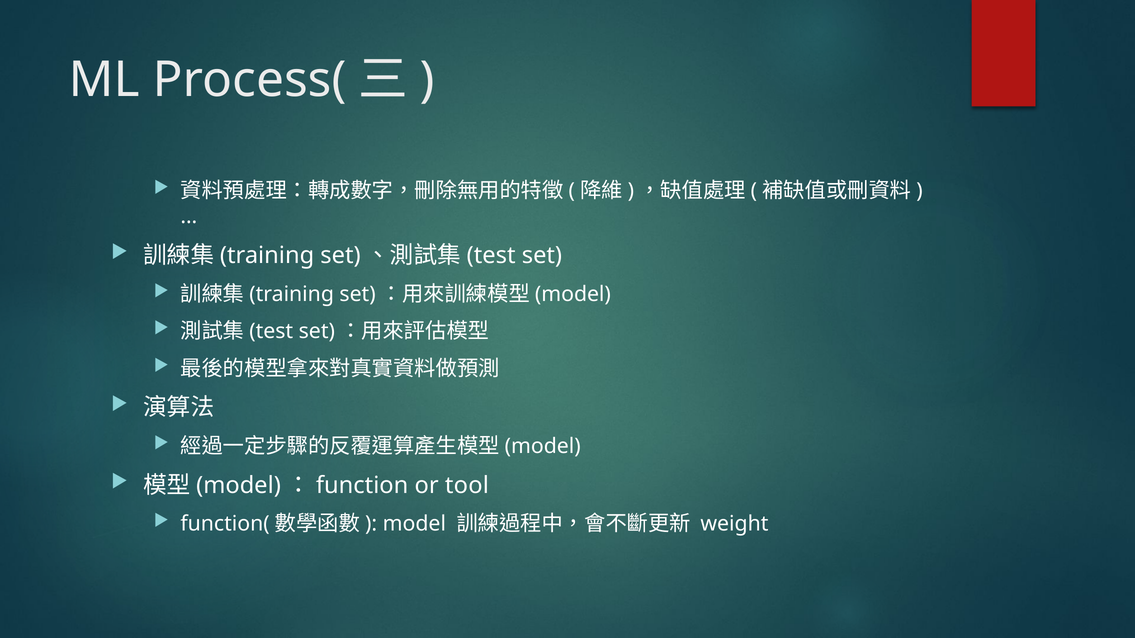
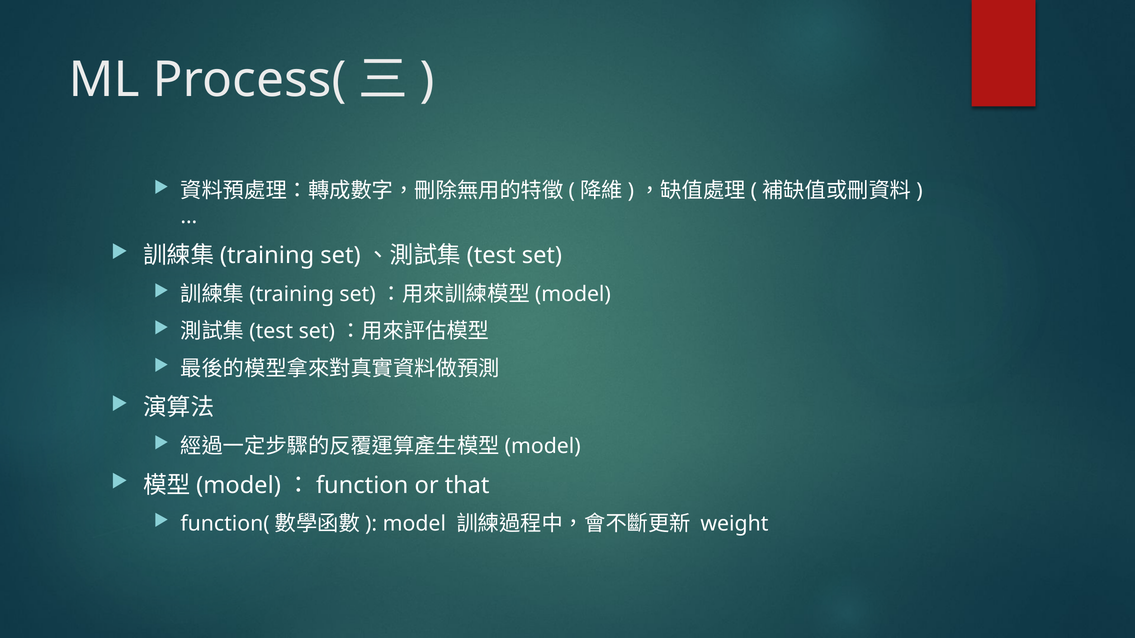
tool: tool -> that (467, 486)
